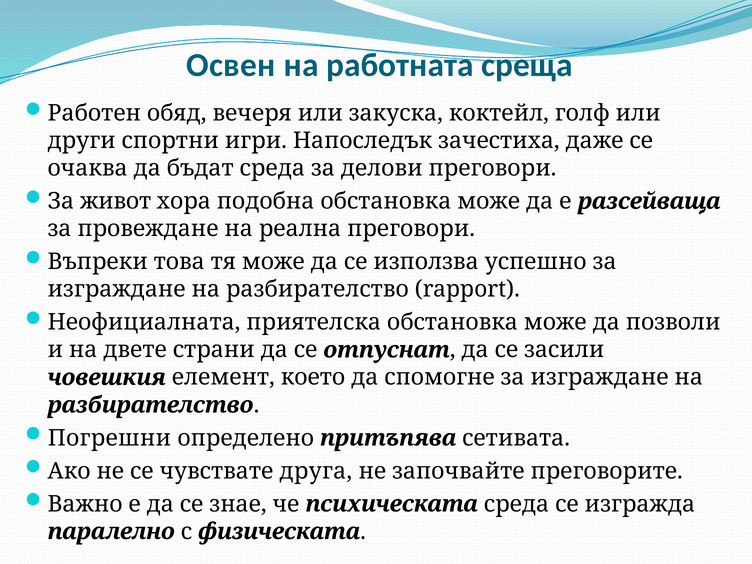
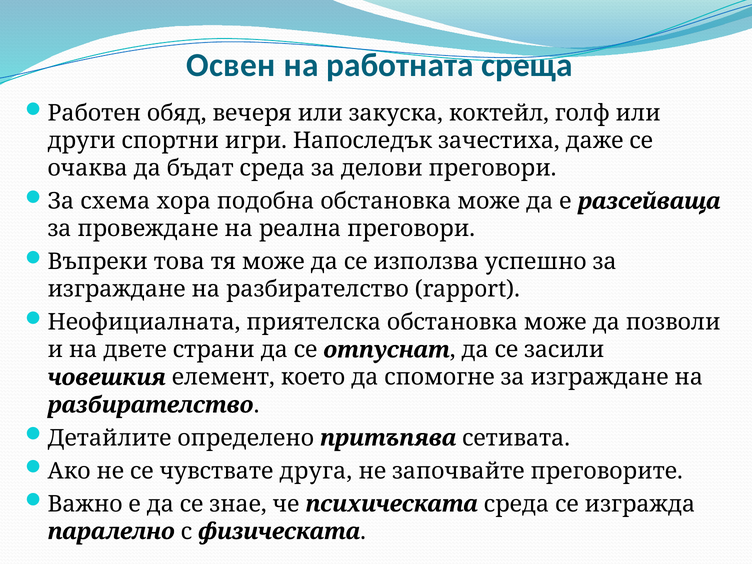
живот: живот -> схема (115, 201)
Погрешни: Погрешни -> Детайлите (110, 438)
